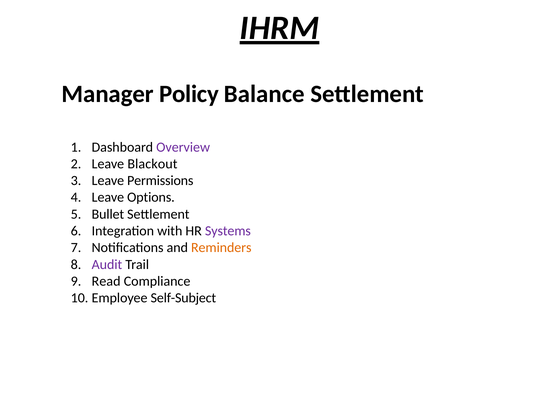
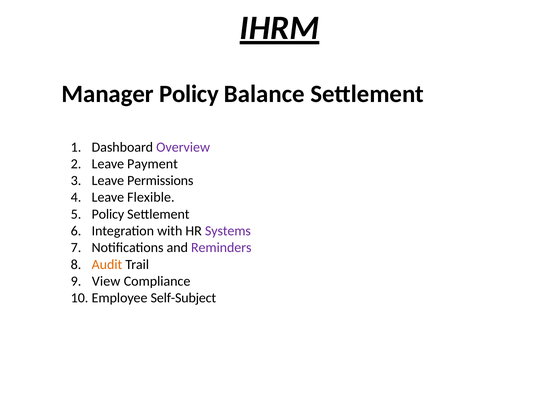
Blackout: Blackout -> Payment (152, 164)
Options: Options -> Flexible (151, 197)
Bullet: Bullet -> Policy (108, 214)
Reminders colour: orange -> purple (221, 248)
Audit colour: purple -> orange (107, 265)
Read: Read -> View (106, 281)
